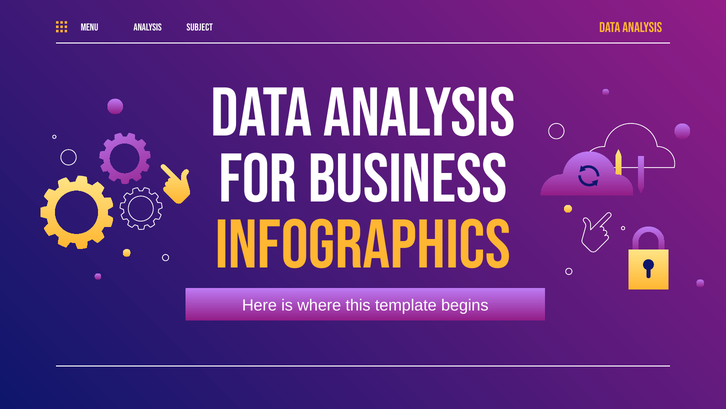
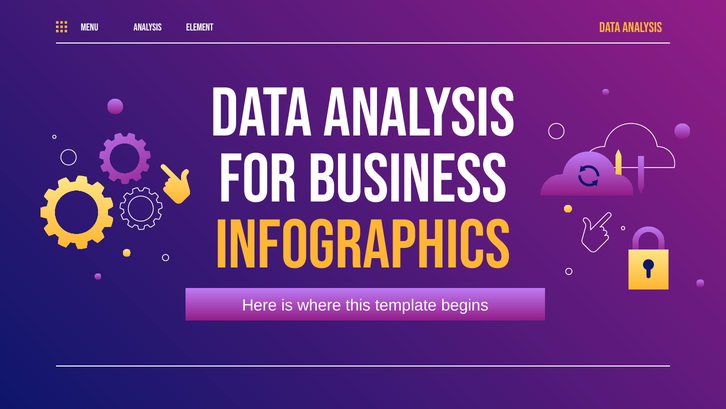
SUBJECT: SUBJECT -> ELEMENT (200, 27)
